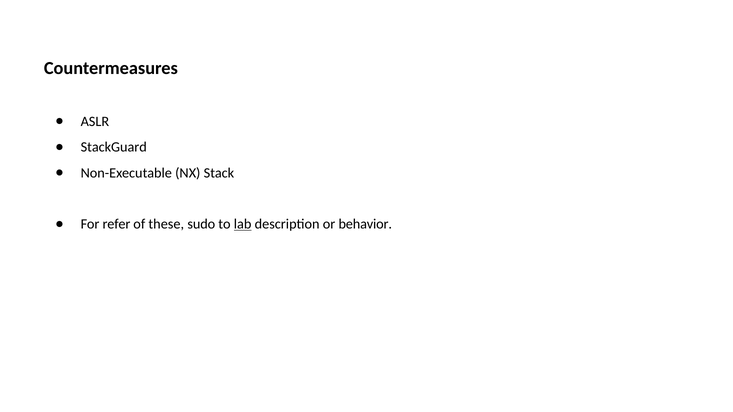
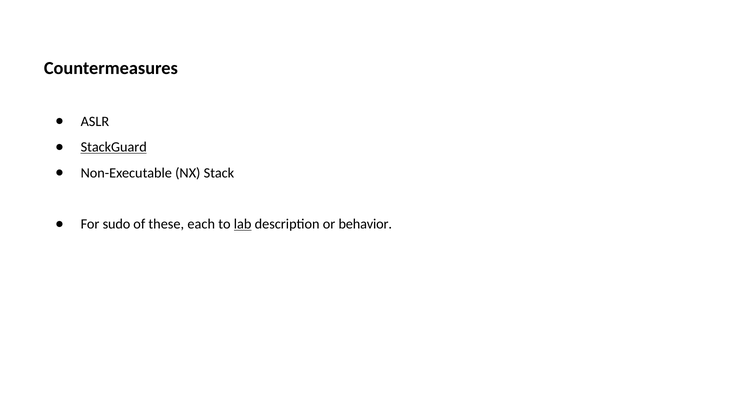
StackGuard underline: none -> present (114, 147)
refer: refer -> sudo (116, 224)
sudo: sudo -> each (201, 224)
